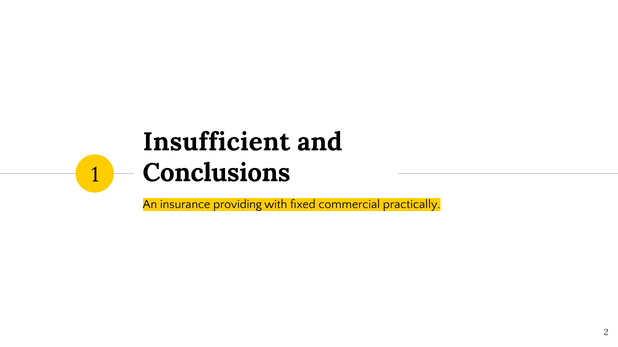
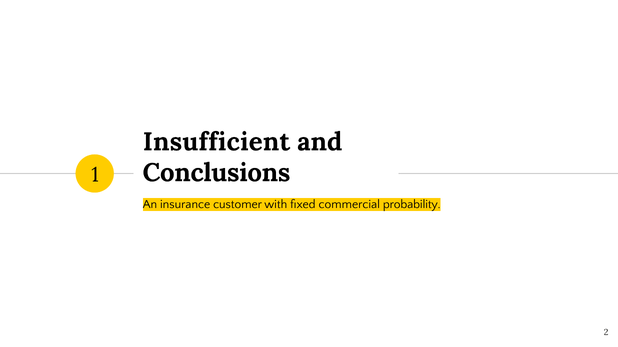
providing: providing -> customer (238, 205)
practically: practically -> probability (412, 205)
